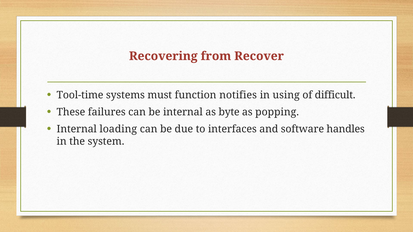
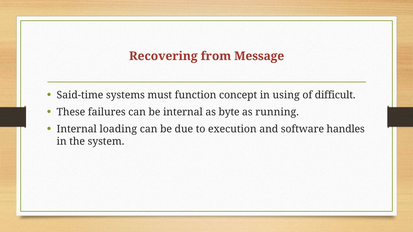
Recover: Recover -> Message (259, 56)
Tool-time: Tool-time -> Said-time (80, 95)
notifies: notifies -> concept (238, 95)
popping: popping -> running (277, 112)
interfaces: interfaces -> execution (232, 129)
